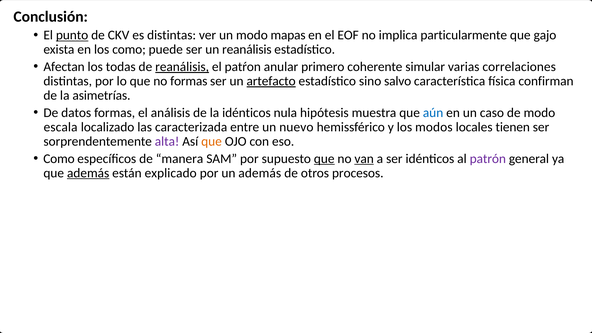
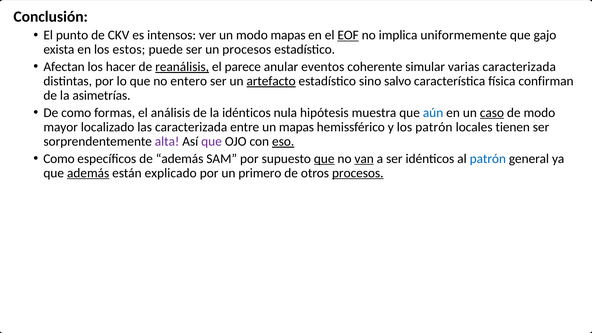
punto underline: present -> none (72, 35)
es distintas: distintas -> intensos (172, 35)
EOF underline: none -> present (348, 35)
particularmente: particularmente -> uniformemente (464, 35)
los como: como -> estos (129, 50)
un reanálisis: reanálisis -> procesos (247, 50)
todas: todas -> hacer (121, 67)
patŕon: patŕon -> parece (243, 67)
primero: primero -> eventos (323, 67)
varias correlaciones: correlaciones -> caracterizada (519, 67)
no formas: formas -> entero (189, 81)
De datos: datos -> como (76, 113)
caso underline: none -> present (492, 113)
escala: escala -> mayor (61, 127)
un nuevo: nuevo -> mapas (296, 127)
los modos: modos -> patrón (434, 127)
que colour: orange -> purple (212, 141)
eso underline: none -> present (283, 141)
de manera: manera -> además (180, 159)
patrón colour: purple -> blue (488, 159)
un además: además -> primero (260, 173)
procesos underline: none -> present (358, 173)
